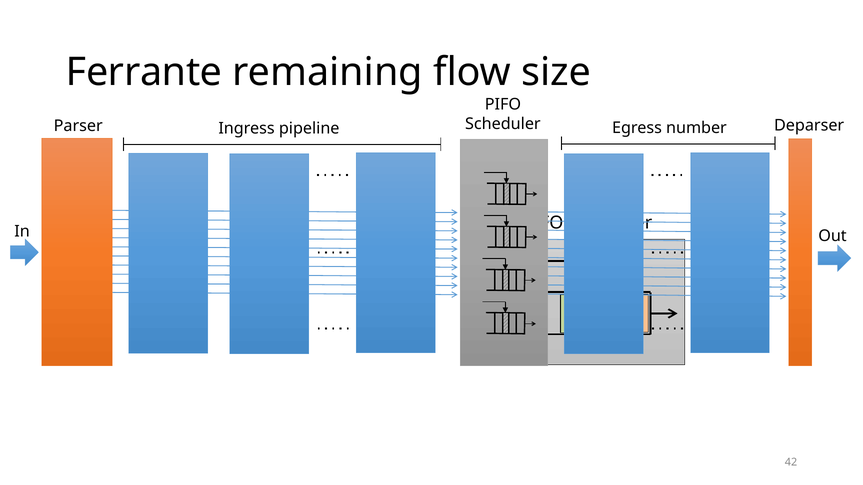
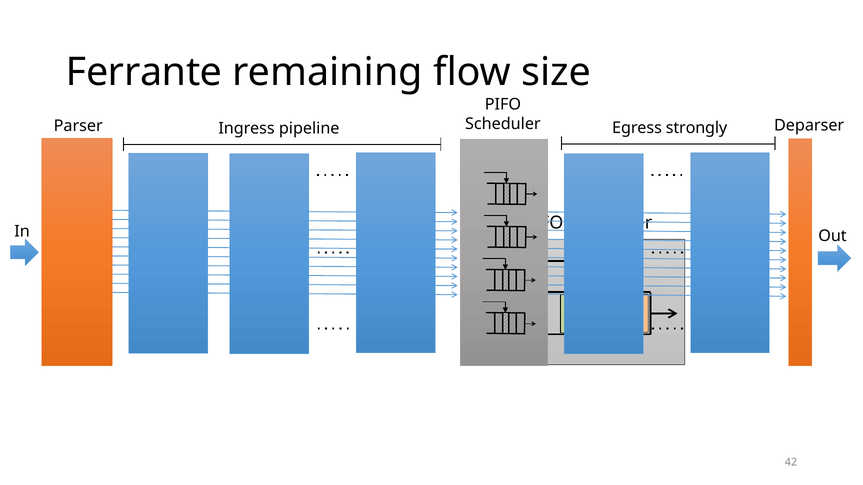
number: number -> strongly (697, 128)
